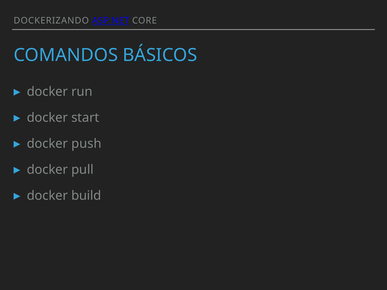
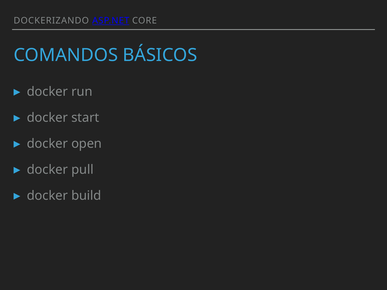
push: push -> open (87, 144)
